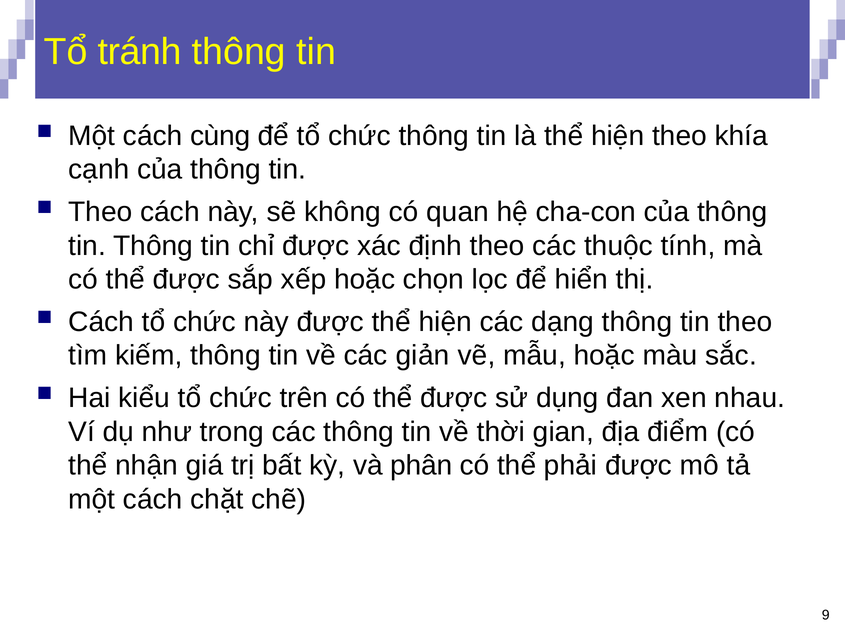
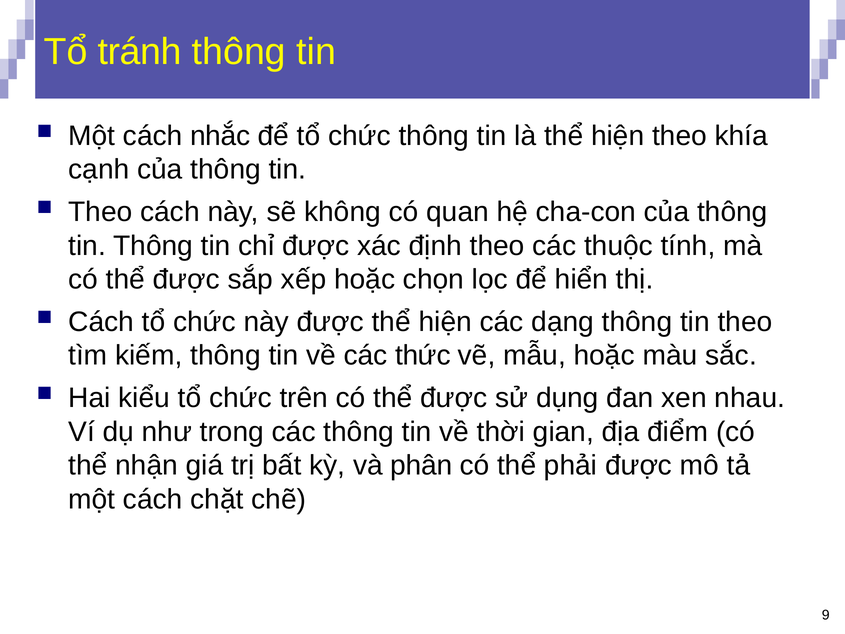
cùng: cùng -> nhắc (220, 136)
giản: giản -> thức (423, 355)
